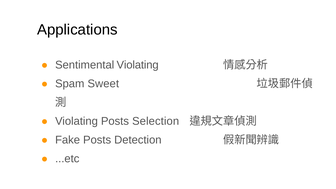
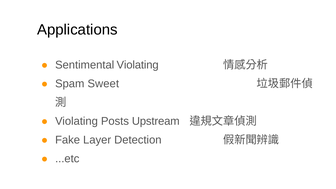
Selection: Selection -> Upstream (156, 121)
Fake Posts: Posts -> Layer (97, 140)
